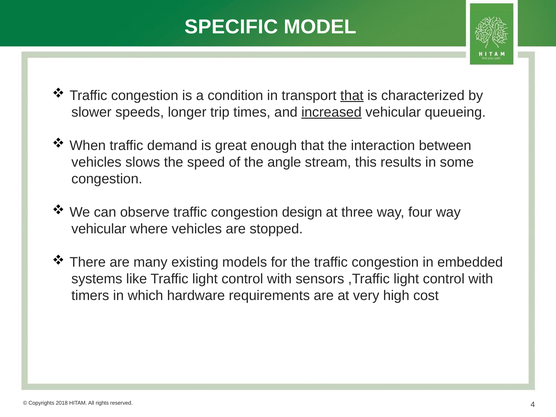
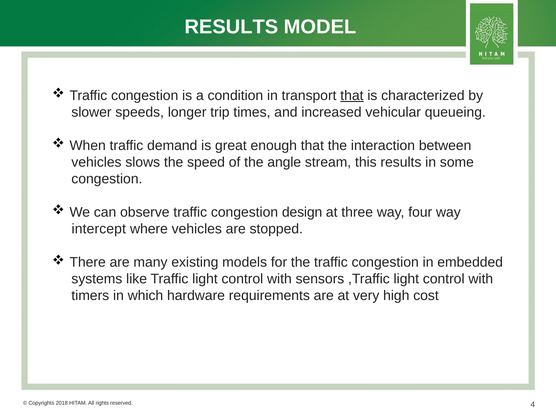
SPECIFIC: SPECIFIC -> RESULTS (231, 27)
increased underline: present -> none (331, 112)
vehicular: vehicular -> intercept (99, 229)
